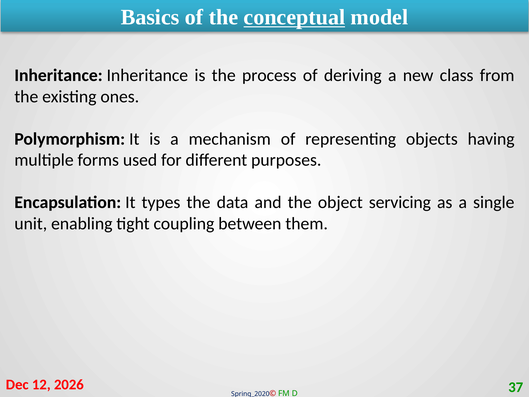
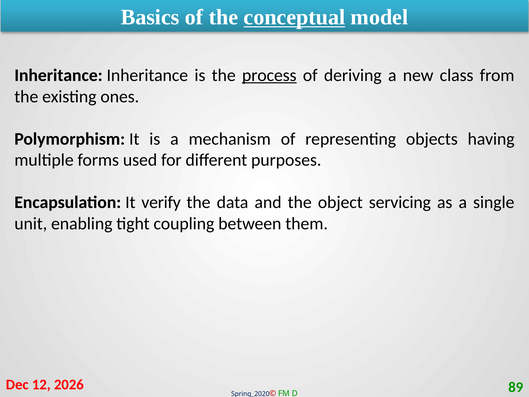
process underline: none -> present (269, 75)
types: types -> verify (161, 202)
37: 37 -> 89 (516, 387)
